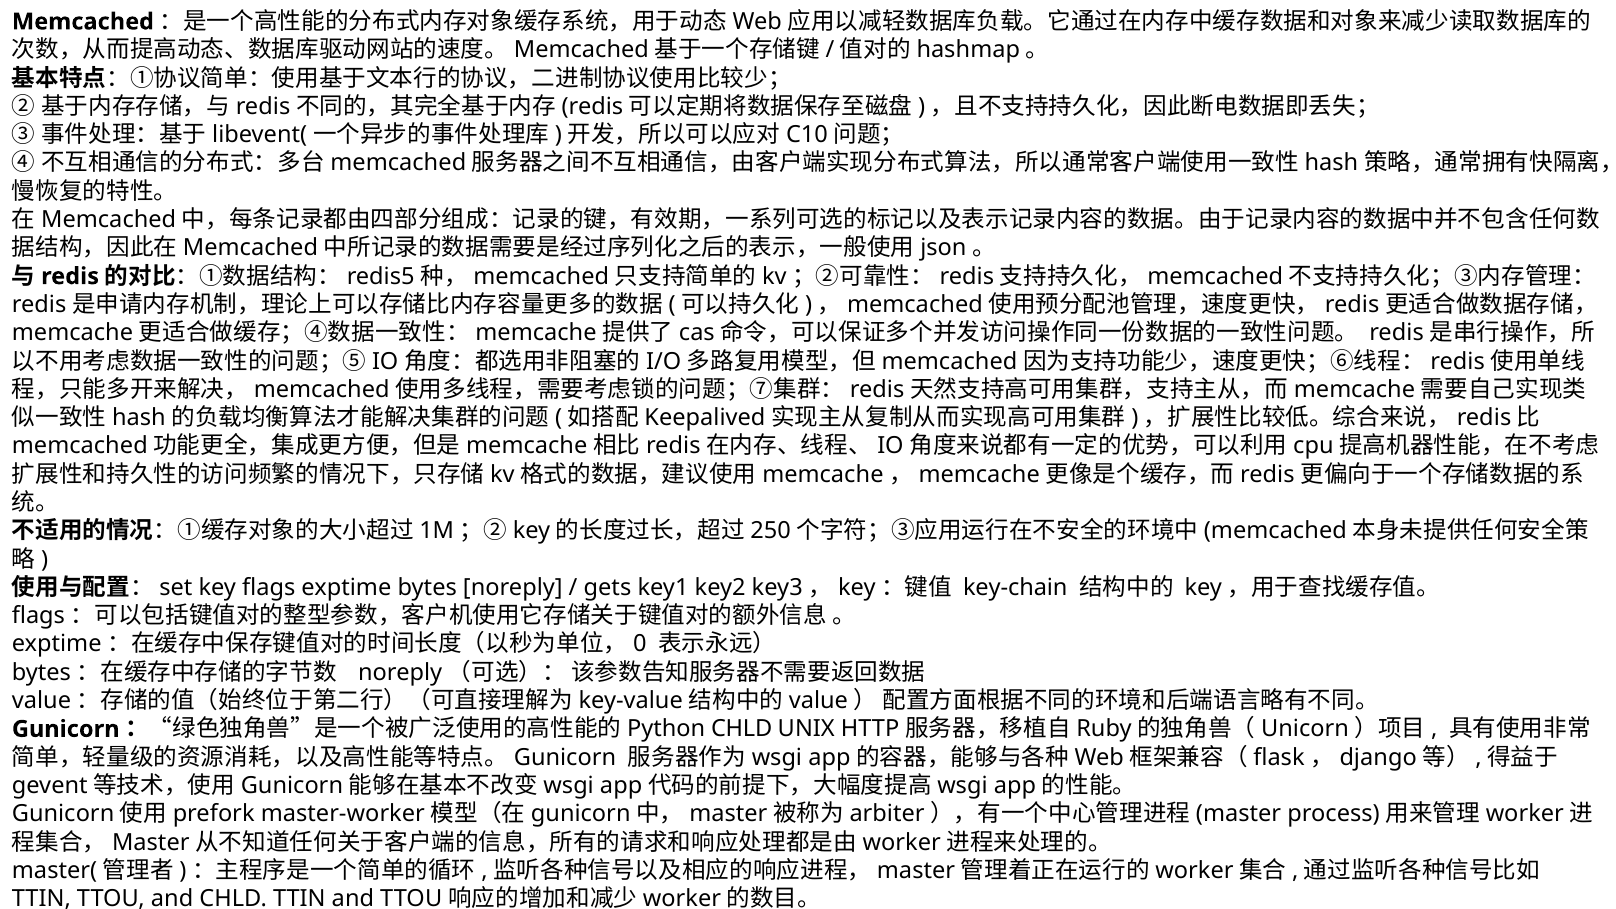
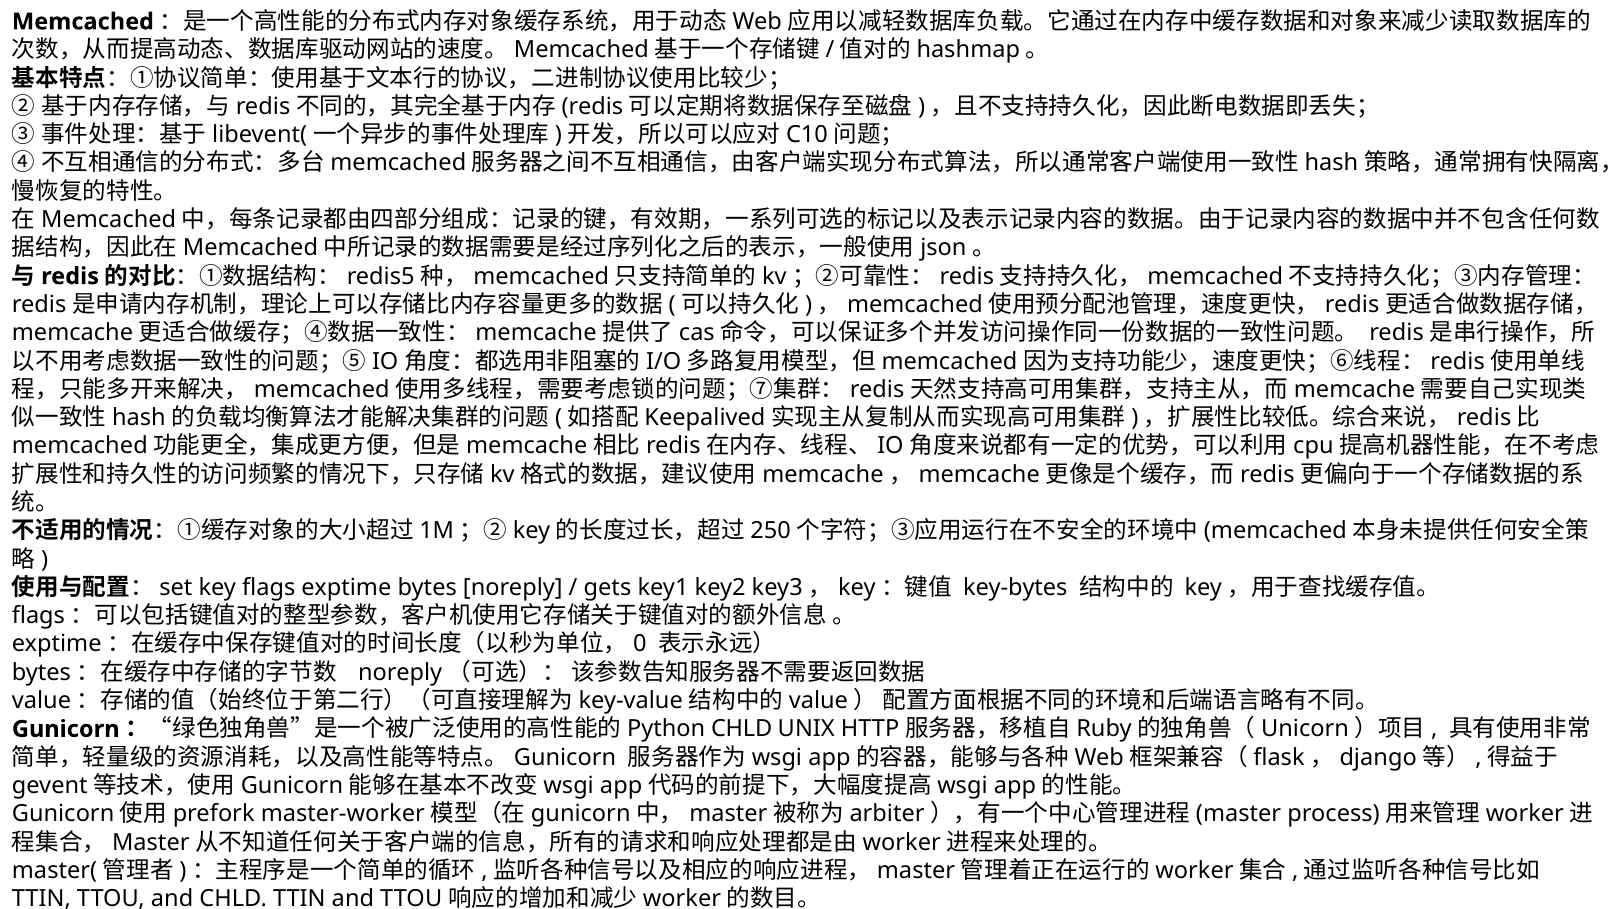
key-chain: key-chain -> key-bytes (1015, 588)
